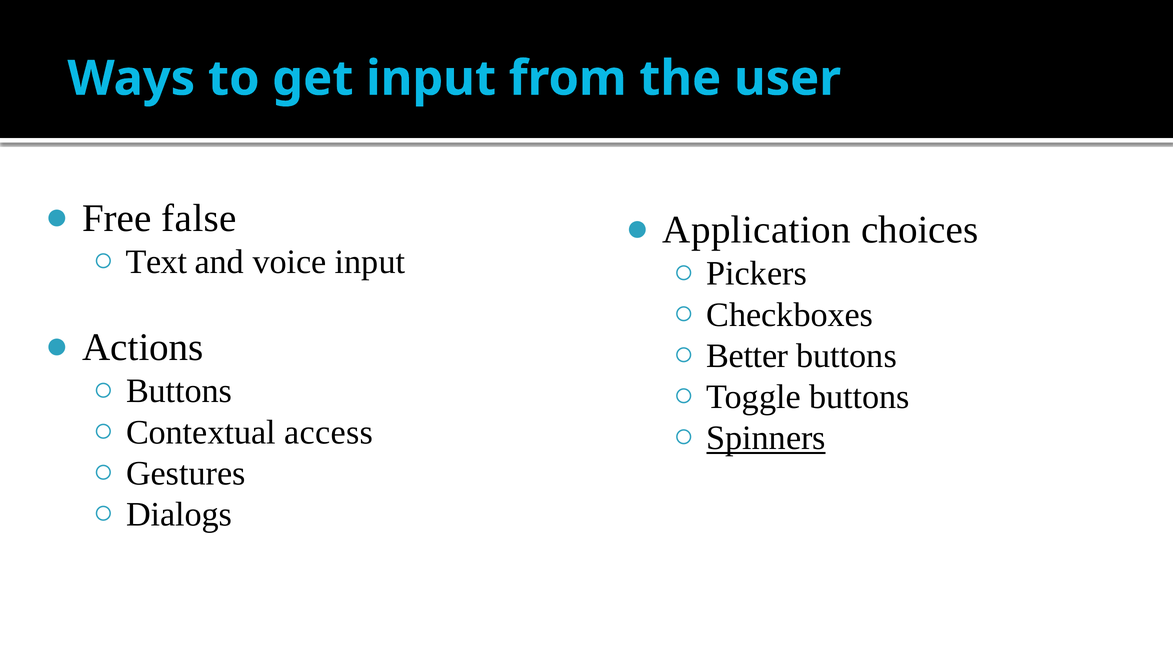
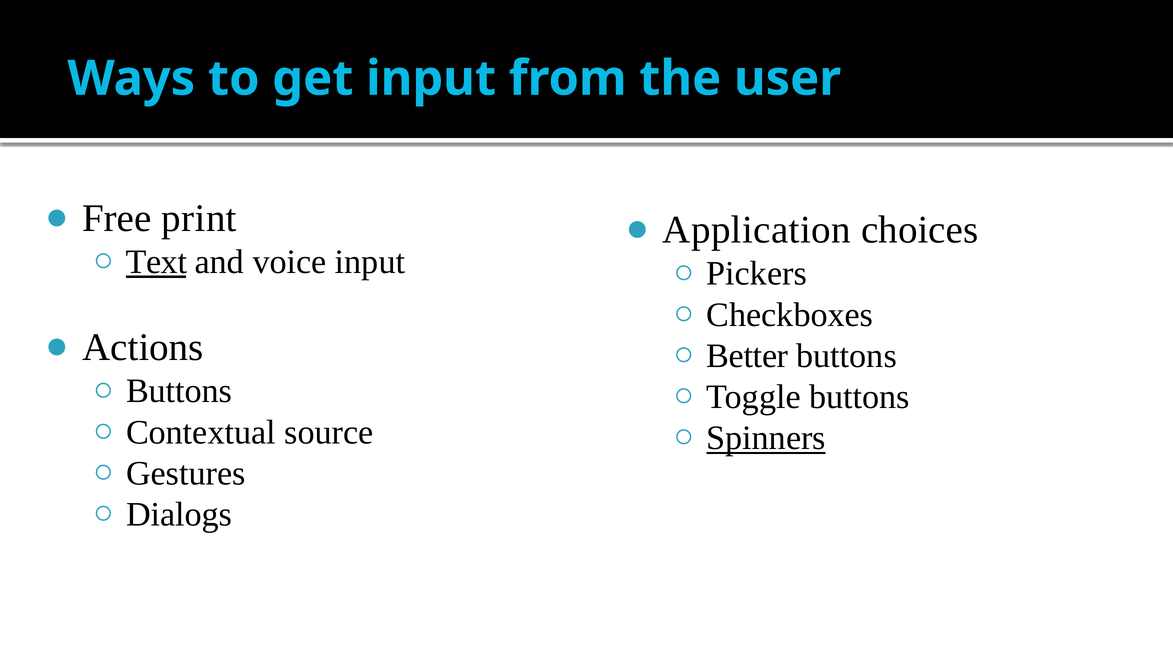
false: false -> print (199, 218)
Text underline: none -> present (156, 262)
access: access -> source (329, 432)
